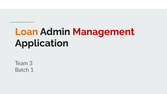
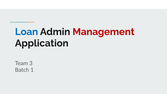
Loan colour: orange -> blue (27, 32)
